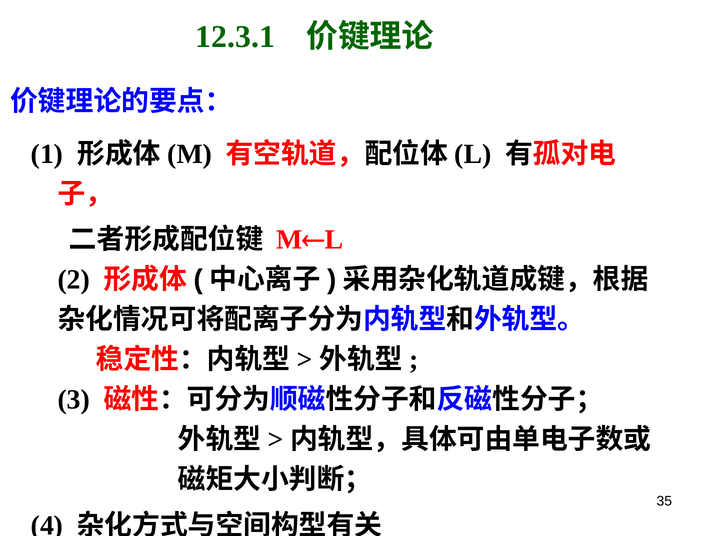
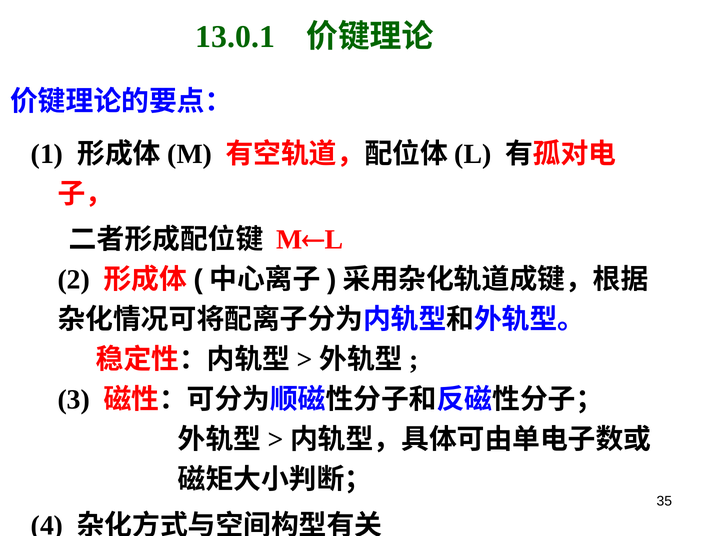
12.3.1: 12.3.1 -> 13.0.1 (235, 37)
